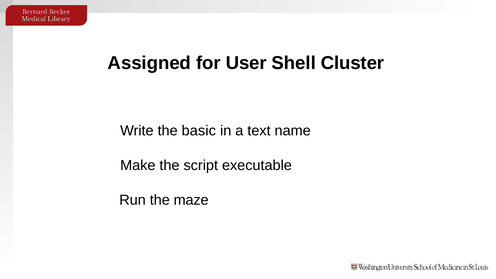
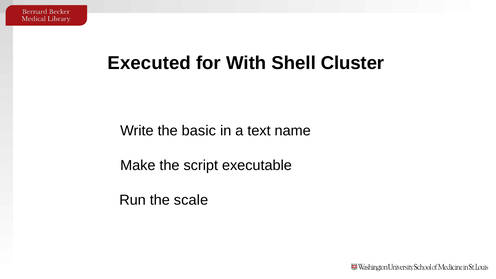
Assigned: Assigned -> Executed (149, 63)
User: User -> With (246, 63)
maze: maze -> scale (191, 200)
